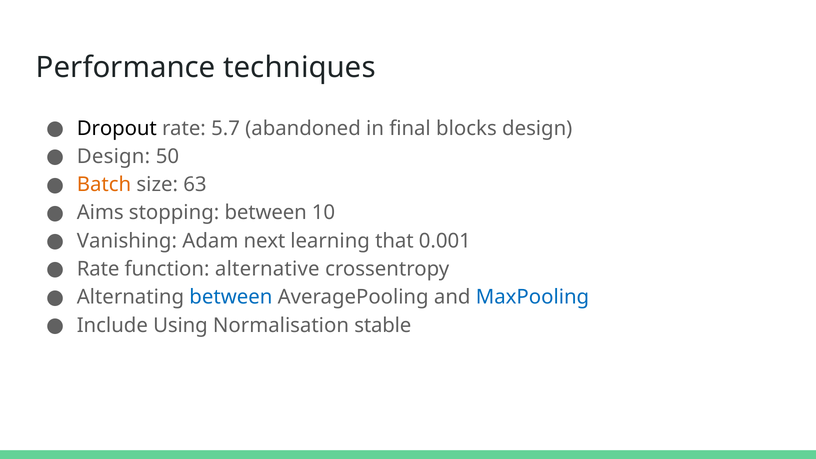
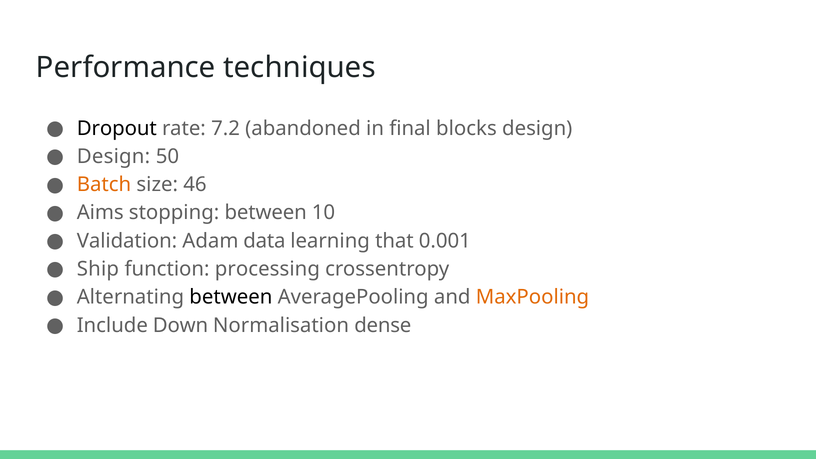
5.7: 5.7 -> 7.2 (226, 128)
63: 63 -> 46 (195, 185)
Vanishing: Vanishing -> Validation (127, 241)
next: next -> data (264, 241)
Rate: Rate -> Ship (98, 269)
alternative: alternative -> processing (267, 269)
between colour: blue -> black (231, 297)
MaxPooling colour: blue -> orange (532, 297)
Using: Using -> Down (181, 325)
stable: stable -> dense (383, 325)
